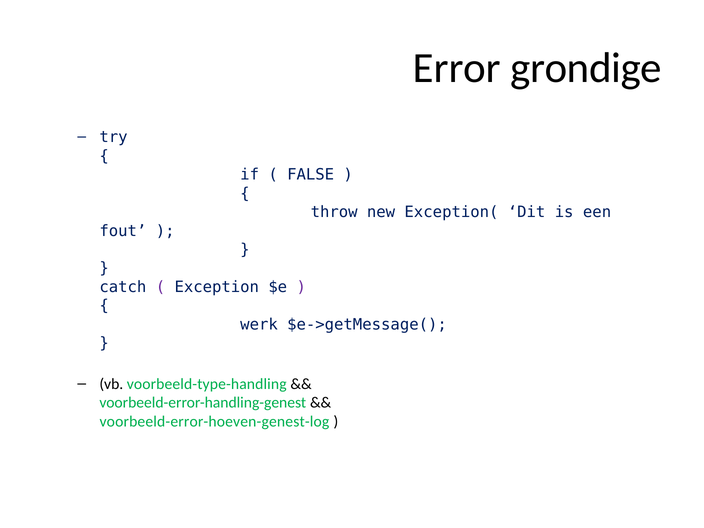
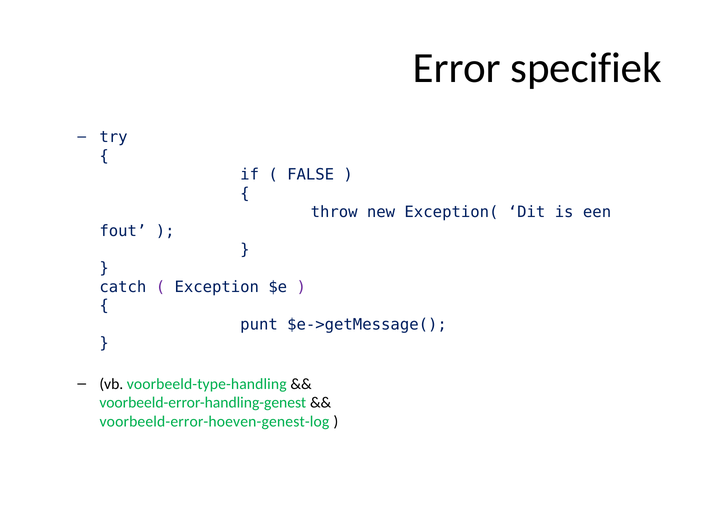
grondige: grondige -> specifiek (586, 68)
werk: werk -> punt (259, 325)
